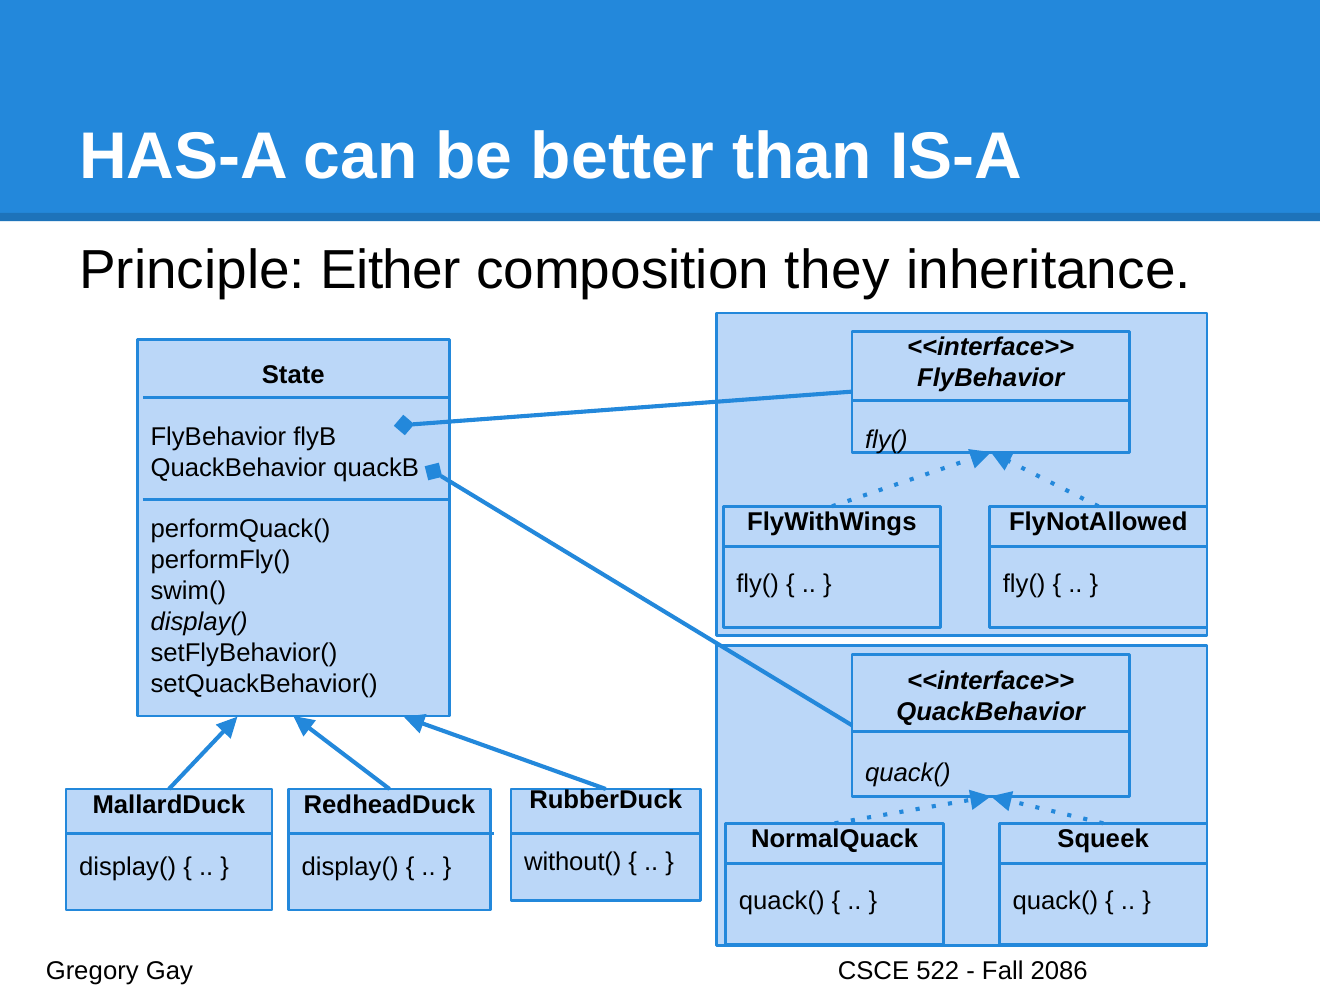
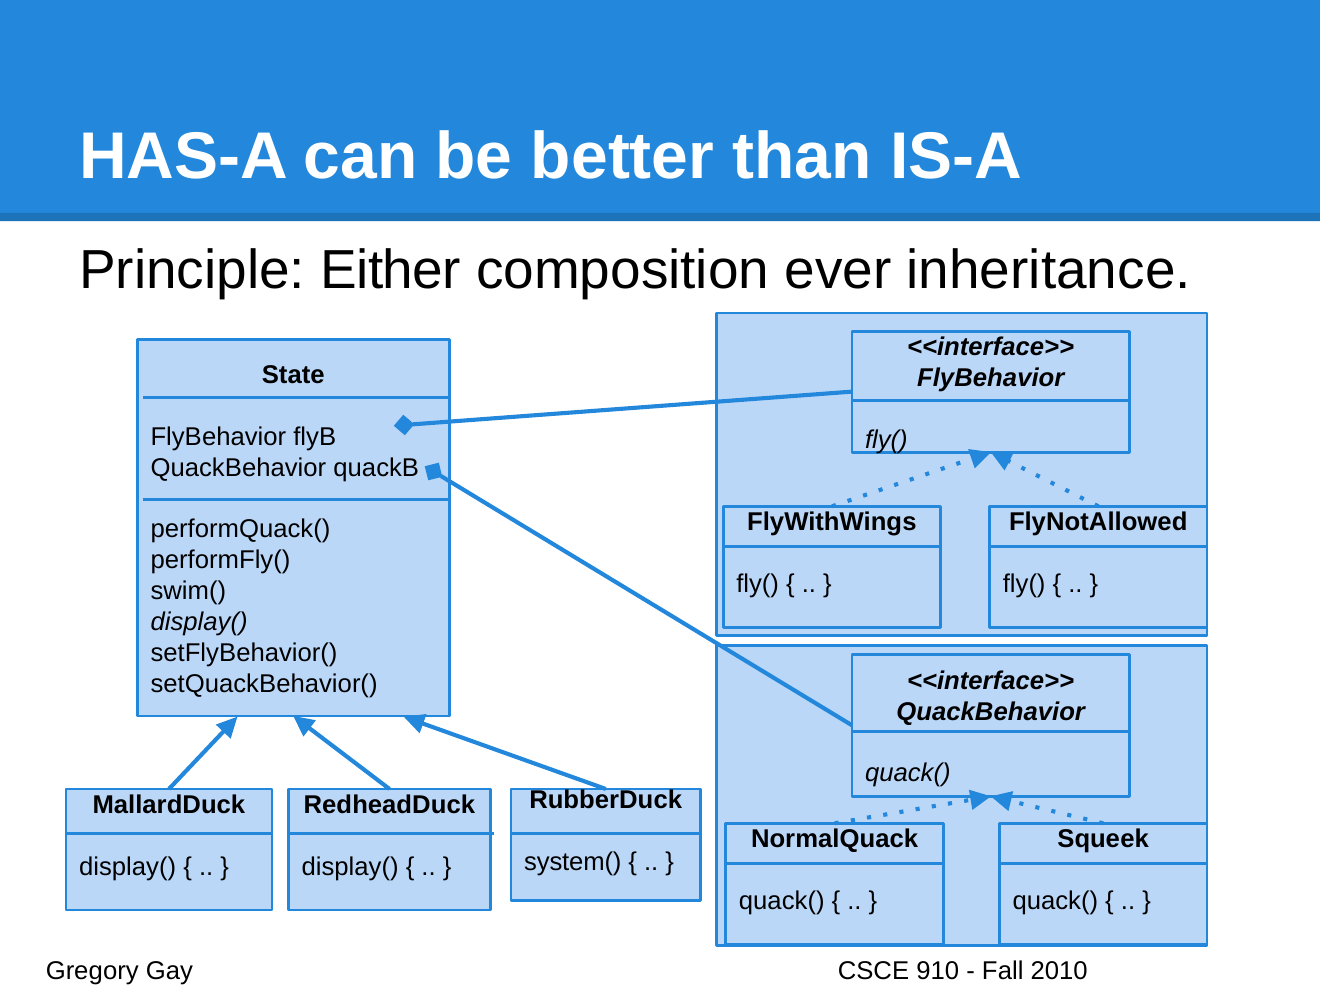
they: they -> ever (838, 270)
without(: without( -> system( (573, 862)
522: 522 -> 910 (938, 971)
2086: 2086 -> 2010 (1059, 971)
